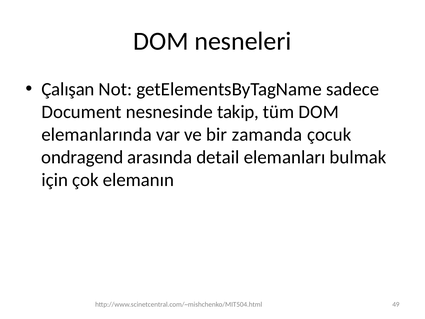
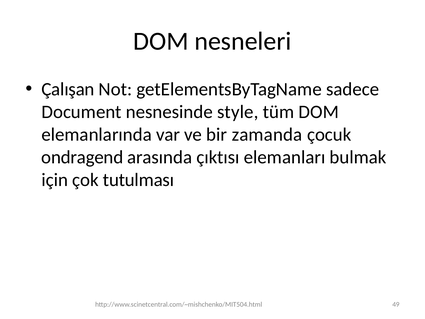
takip: takip -> style (238, 112)
detail: detail -> çıktısı (218, 157)
elemanın: elemanın -> tutulması (139, 180)
